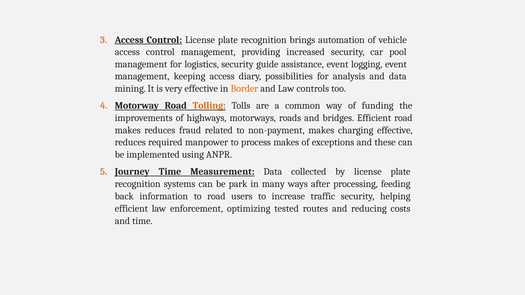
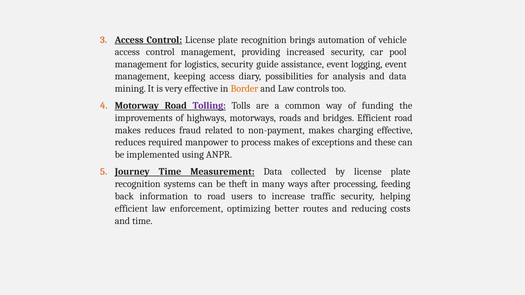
Tolling colour: orange -> purple (209, 106)
park: park -> theft (238, 184)
tested: tested -> better (287, 209)
